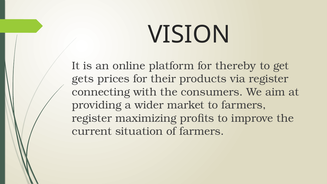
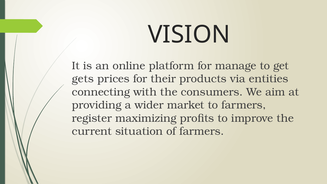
thereby: thereby -> manage (236, 66)
via register: register -> entities (269, 79)
